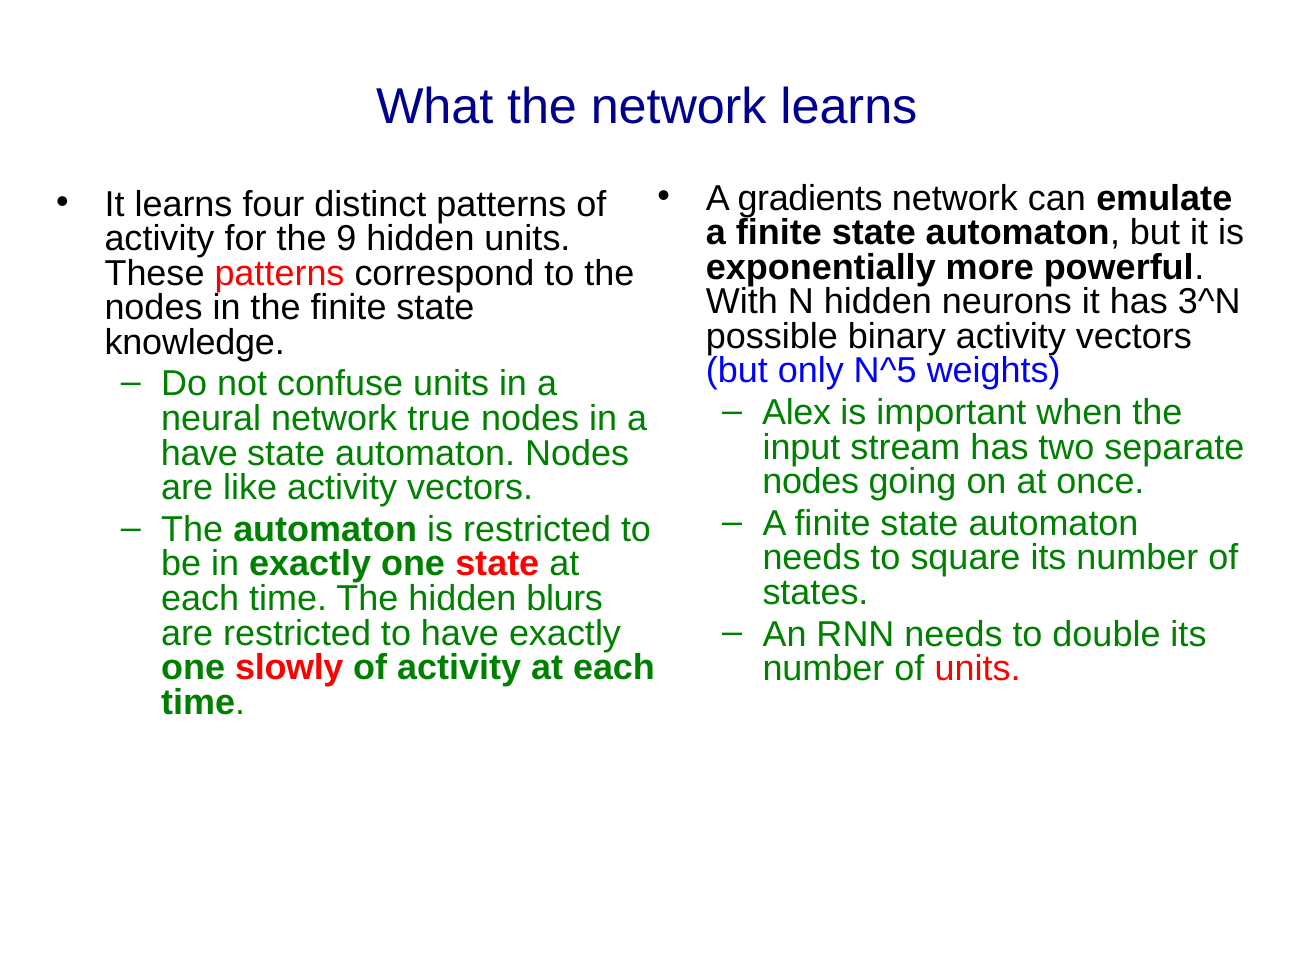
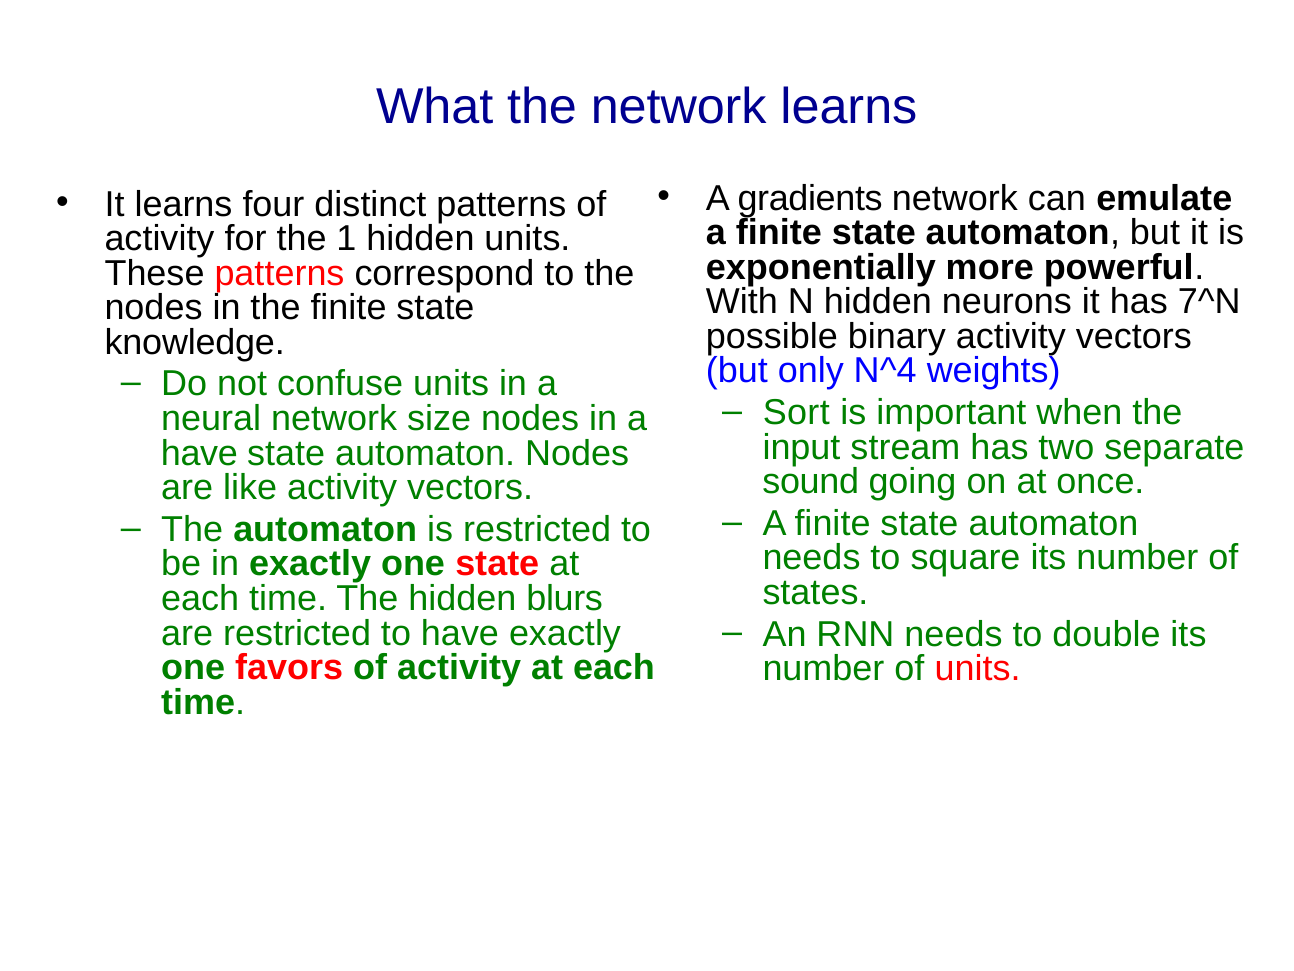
9: 9 -> 1 (346, 239)
3^N: 3^N -> 7^N (1209, 302)
N^5: N^5 -> N^4 (885, 371)
Alex: Alex -> Sort (796, 412)
true: true -> size (439, 418)
nodes: nodes -> sound (811, 482)
slowly: slowly -> favors (289, 667)
